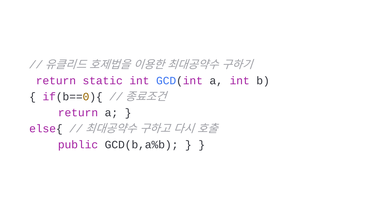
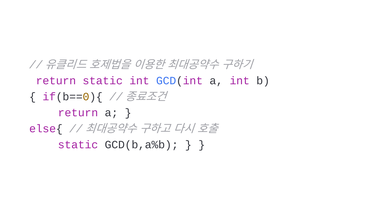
public: public -> static (78, 145)
